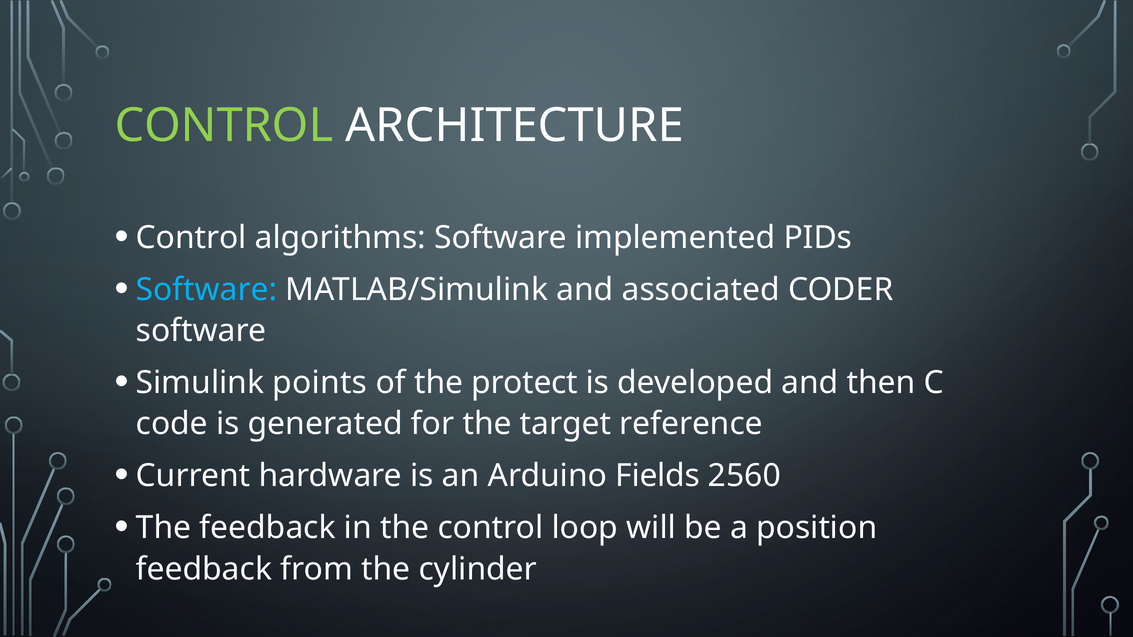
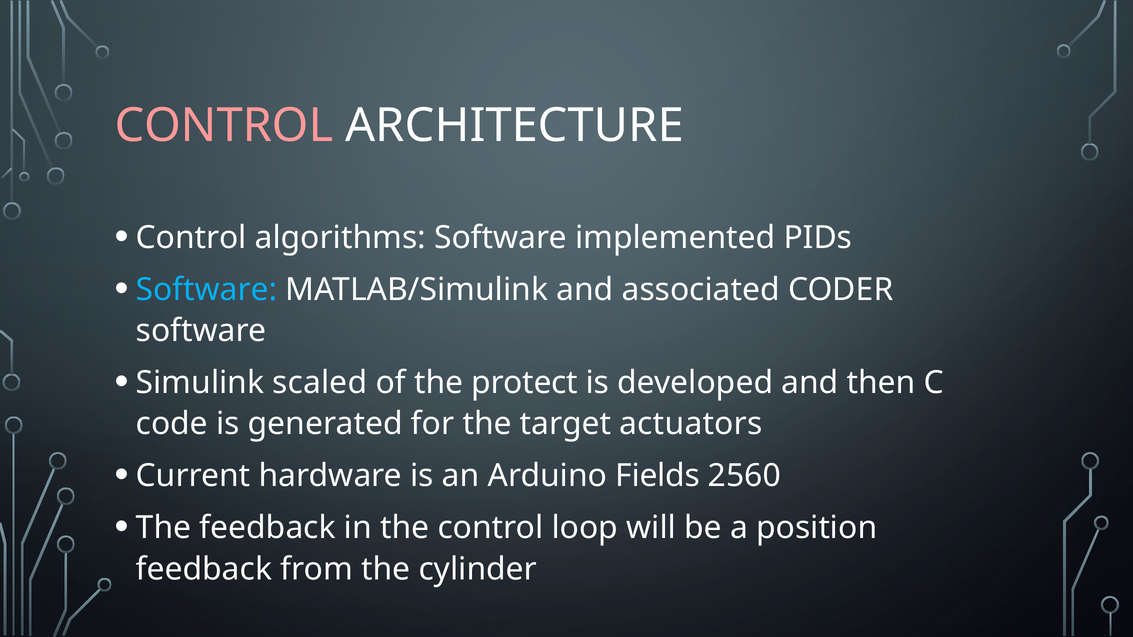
CONTROL colour: light green -> pink (224, 126)
points: points -> scaled (320, 383)
reference: reference -> actuators (691, 424)
